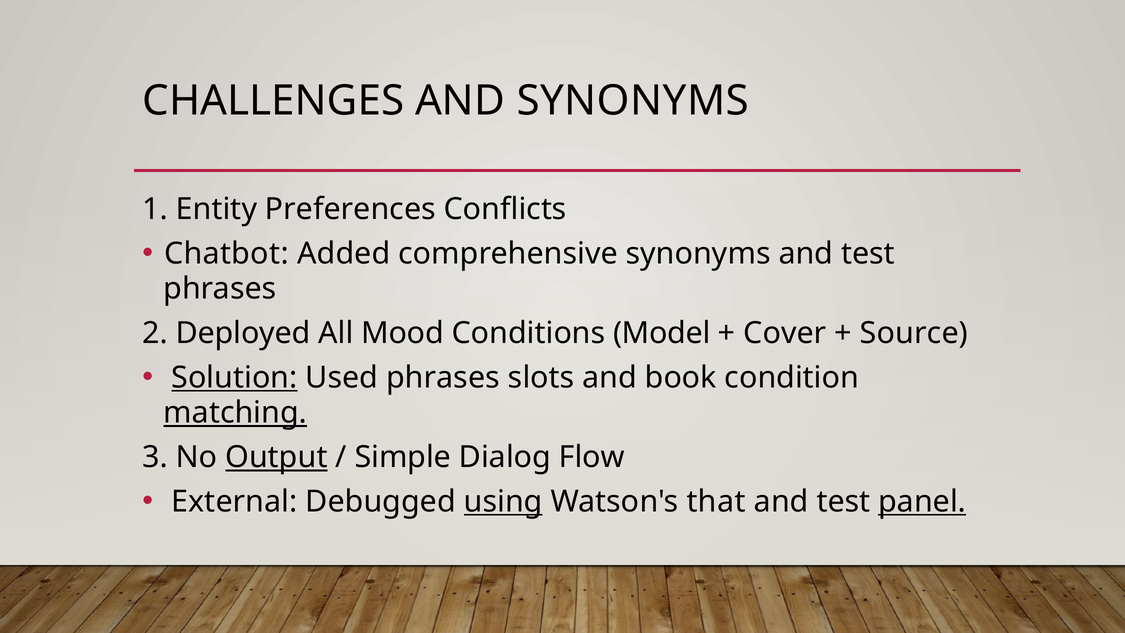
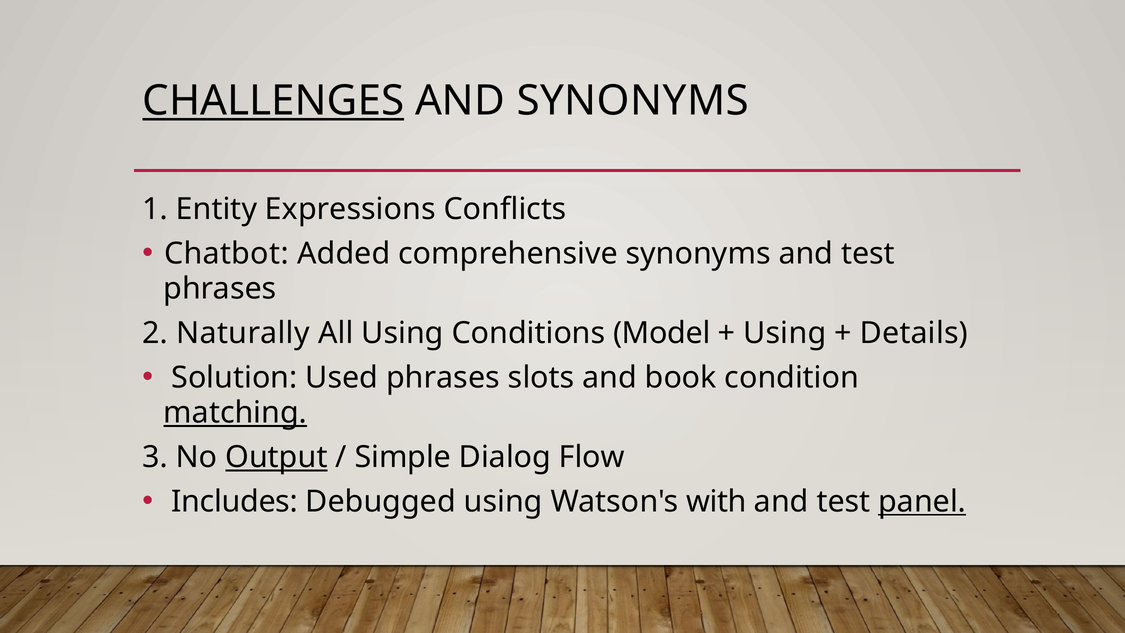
CHALLENGES underline: none -> present (273, 101)
Preferences: Preferences -> Expressions (350, 209)
Deployed: Deployed -> Naturally (243, 333)
All Mood: Mood -> Using (403, 333)
Cover: Cover -> Using (785, 333)
Source: Source -> Details (914, 333)
Solution underline: present -> none (234, 378)
External: External -> Includes (235, 502)
using underline: present -> none (503, 502)
that: that -> with (716, 502)
